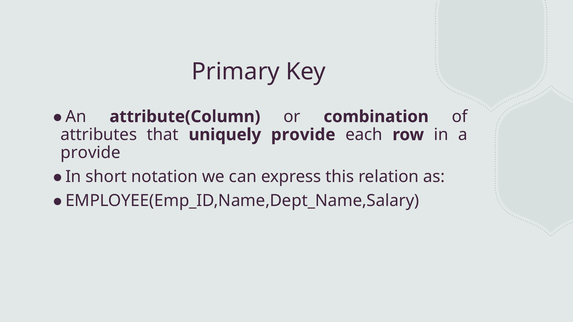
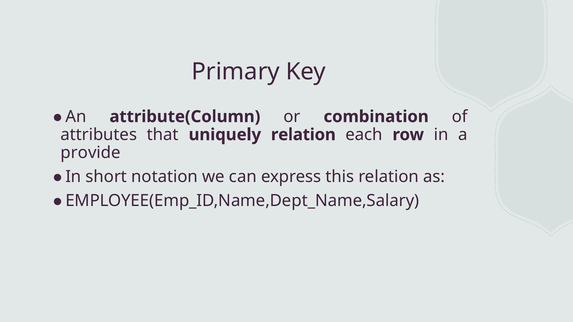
uniquely provide: provide -> relation (303, 135)
